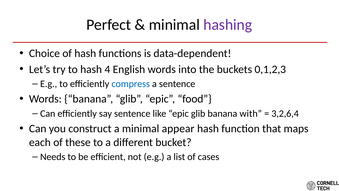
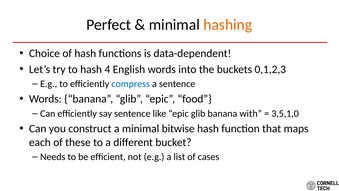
hashing colour: purple -> orange (228, 25)
3,2,6,4: 3,2,6,4 -> 3,5,1,0 (285, 113)
appear: appear -> bitwise (178, 129)
